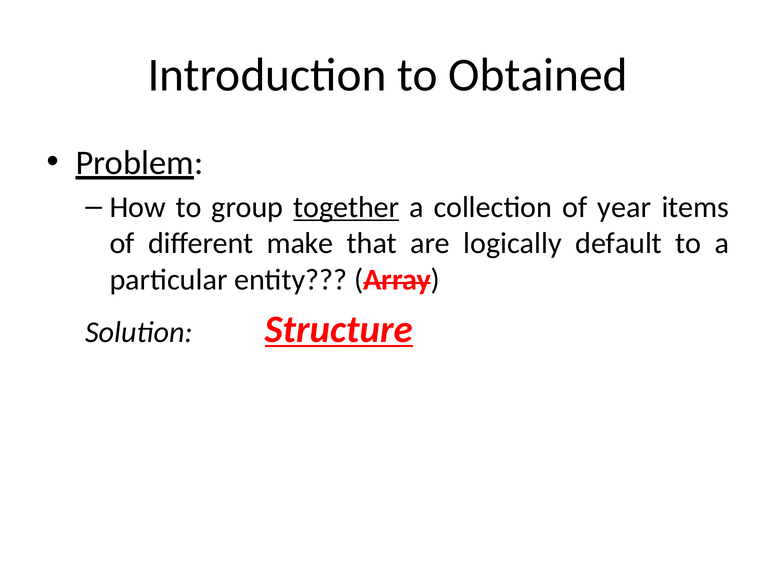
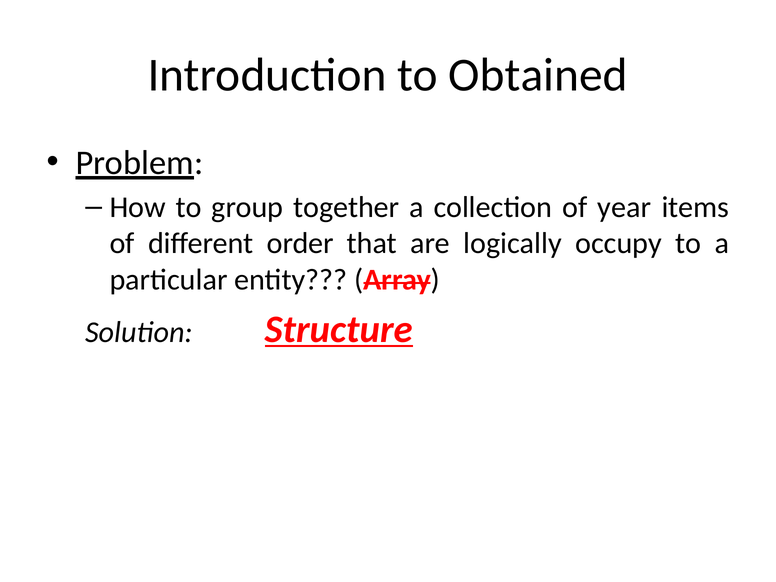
together underline: present -> none (346, 207)
make: make -> order (300, 243)
default: default -> occupy (619, 243)
